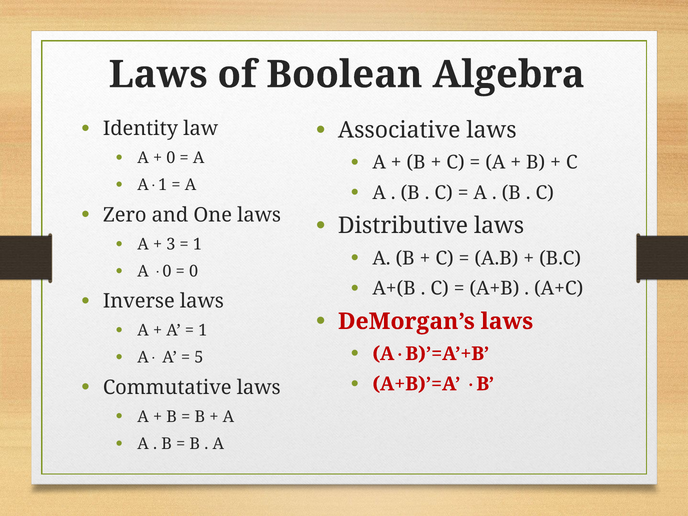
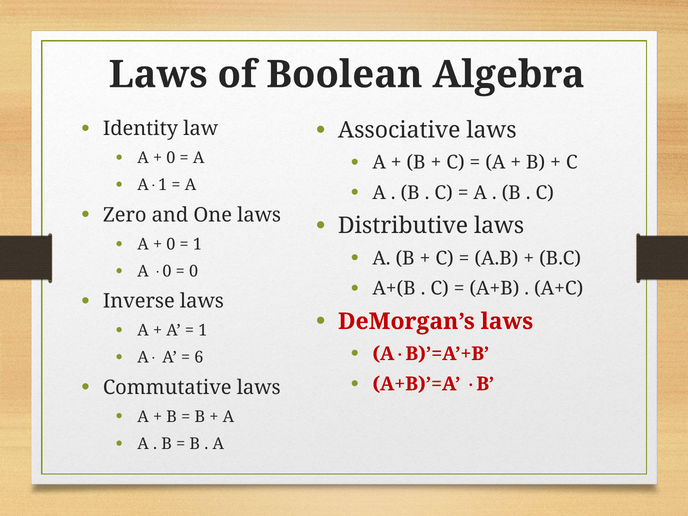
3: 3 -> 0 (171, 244)
5: 5 -> 6 (199, 358)
